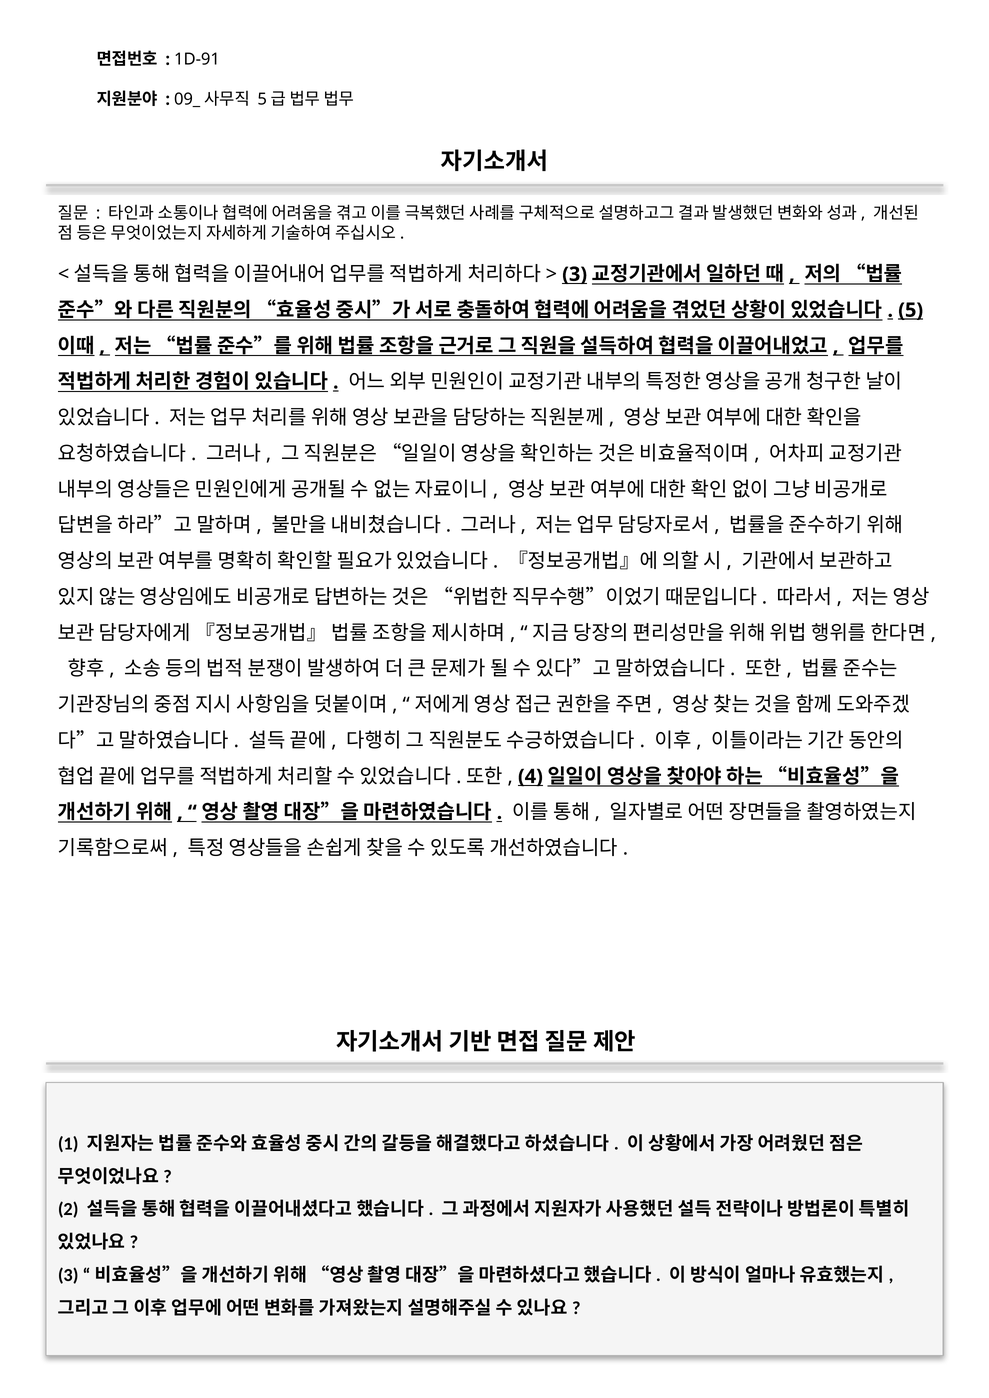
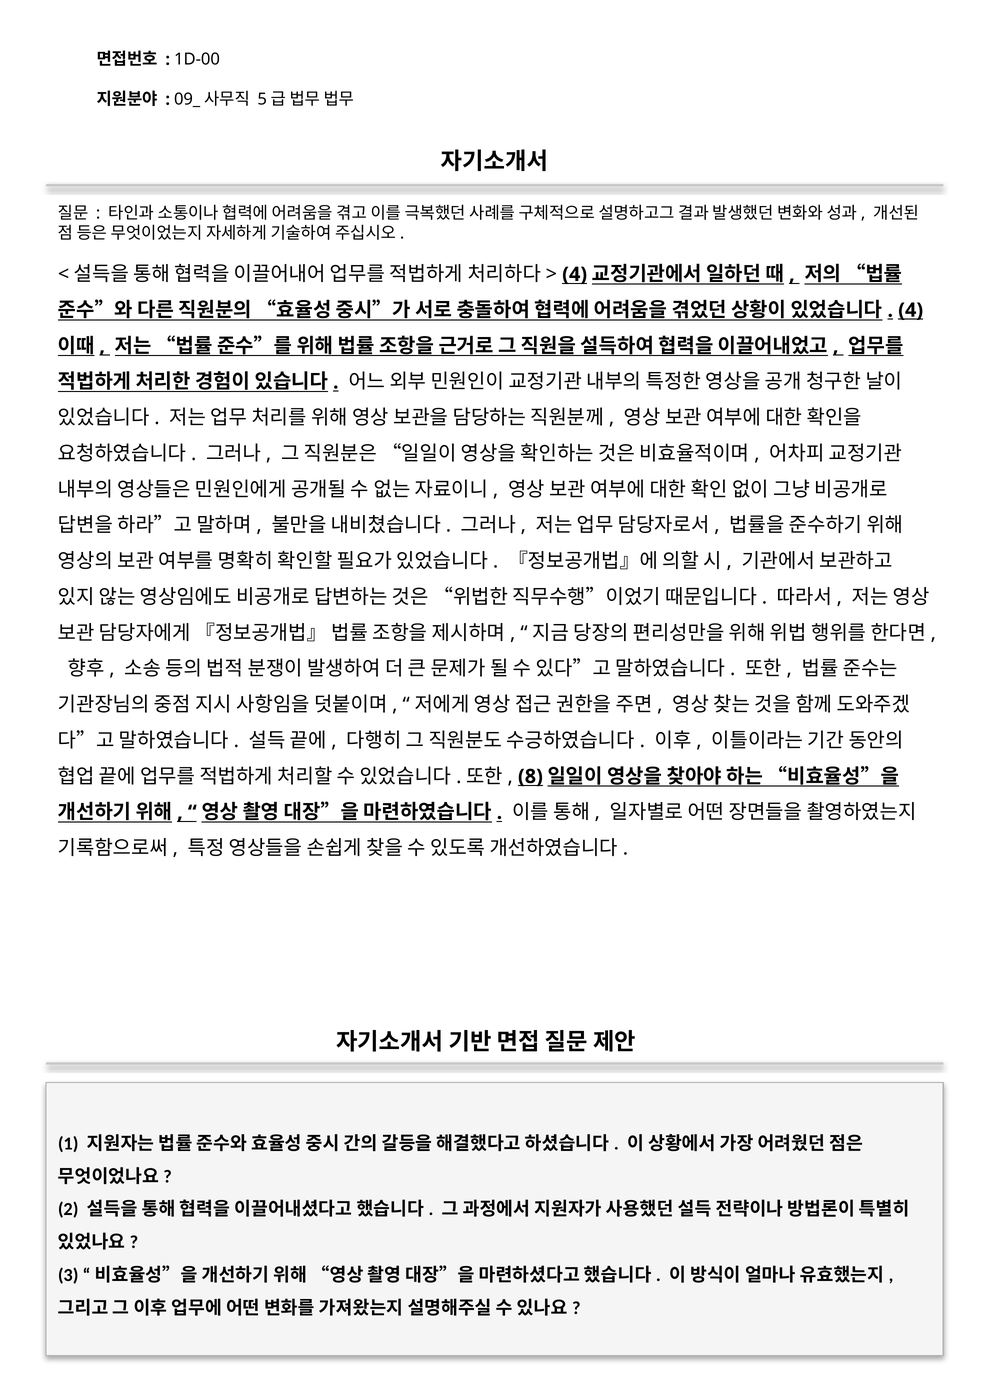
1D-91: 1D-91 -> 1D-00 (197, 59)
3: 3 -> 4 (575, 274)
5: 5 -> 4 (911, 310)
4: 4 -> 8 (530, 777)
